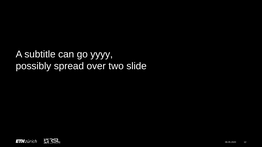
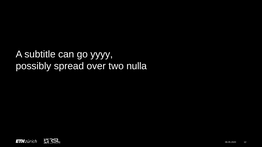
slide: slide -> nulla (137, 66)
